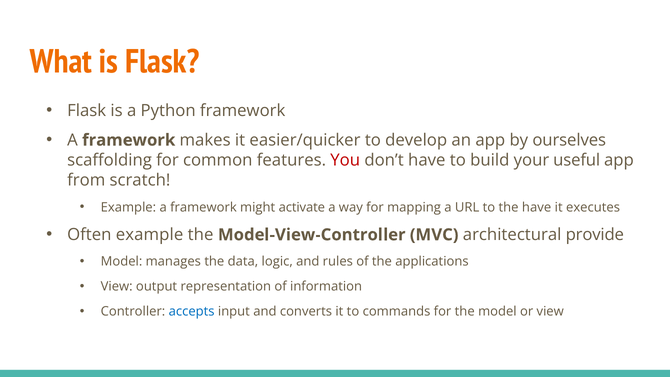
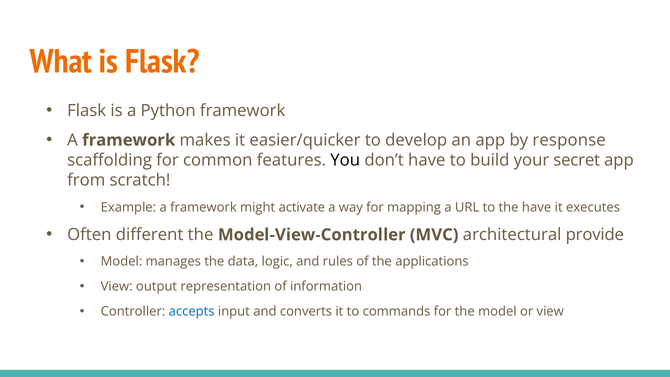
ourselves: ourselves -> response (569, 140)
You colour: red -> black (345, 160)
useful: useful -> secret (577, 160)
Often example: example -> different (150, 235)
